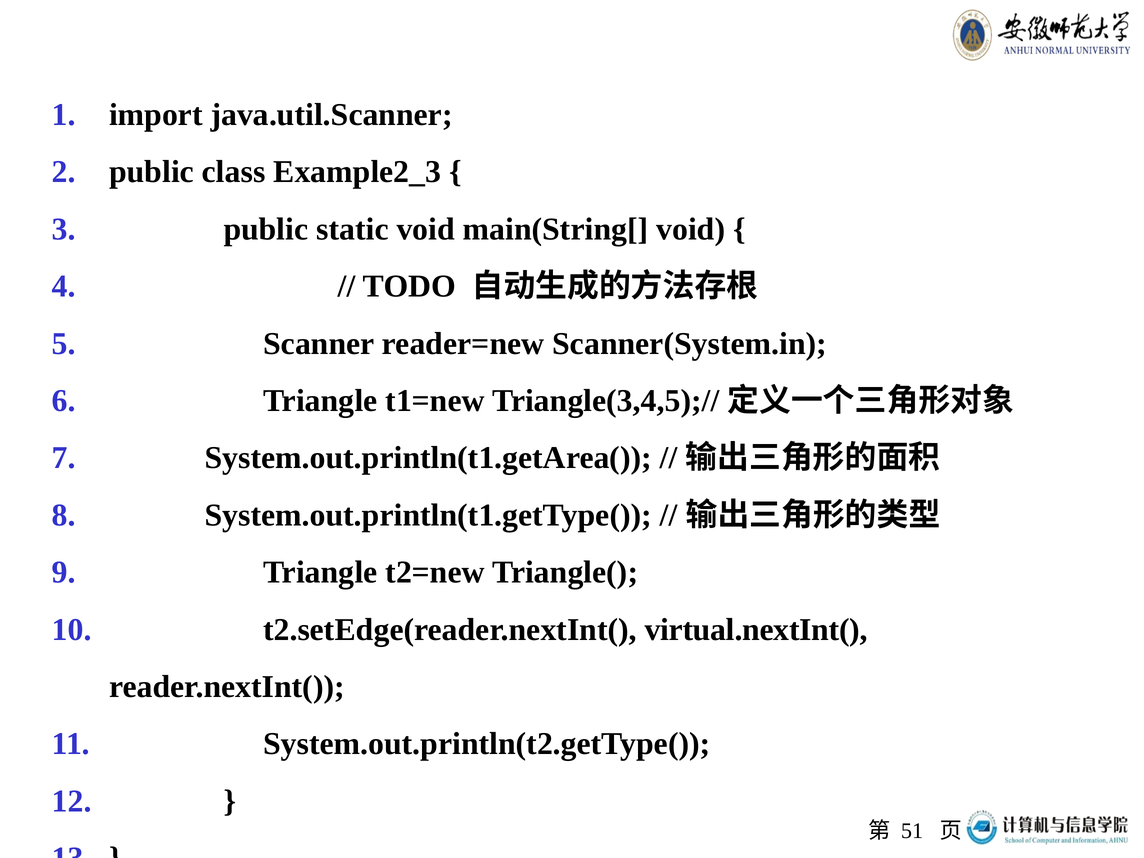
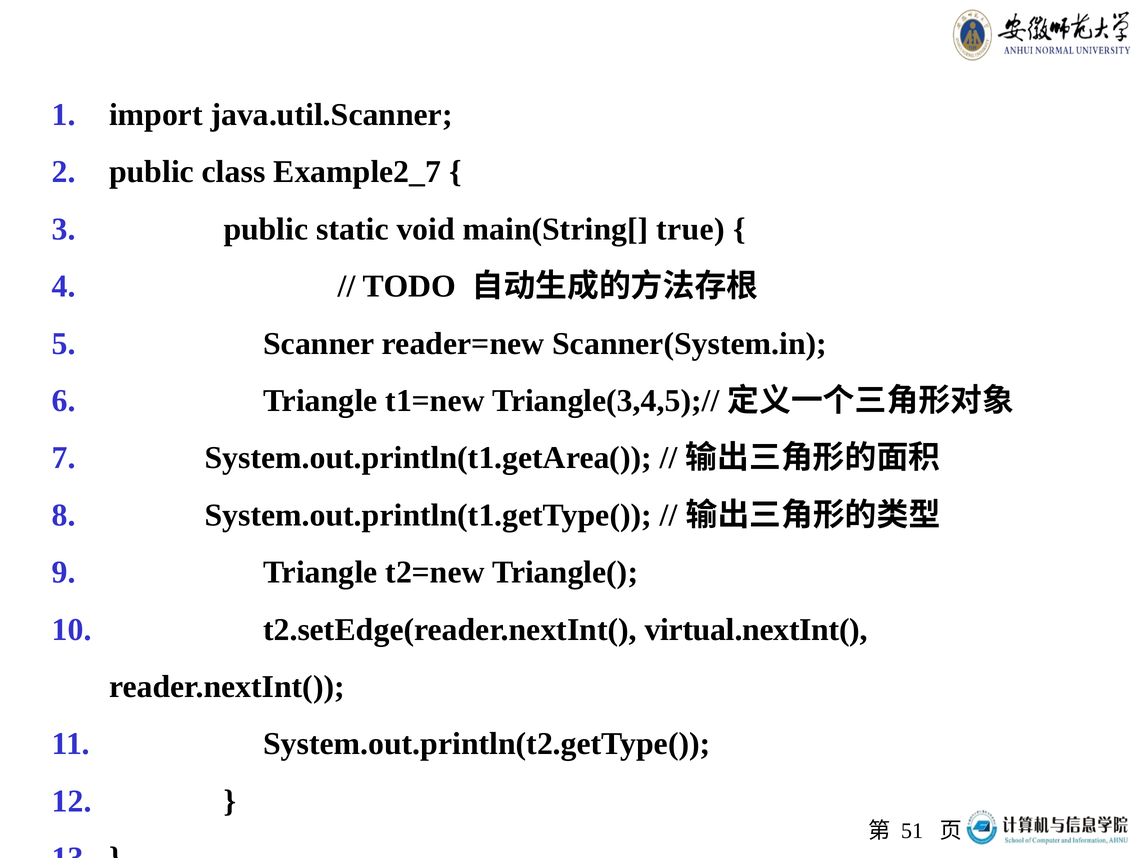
Example2_3: Example2_3 -> Example2_7 (357, 172)
main(String[ void: void -> true (691, 229)
